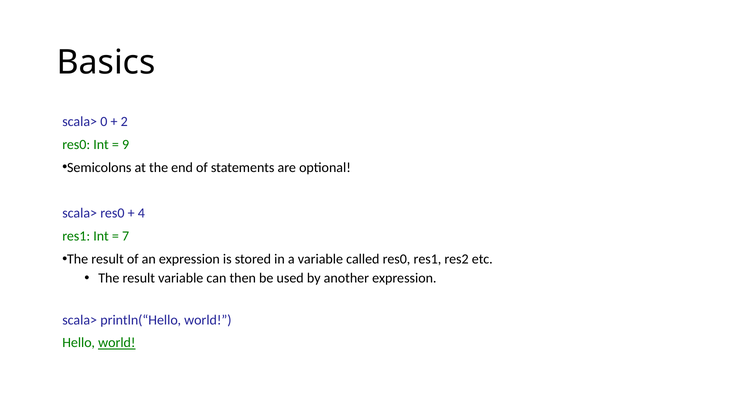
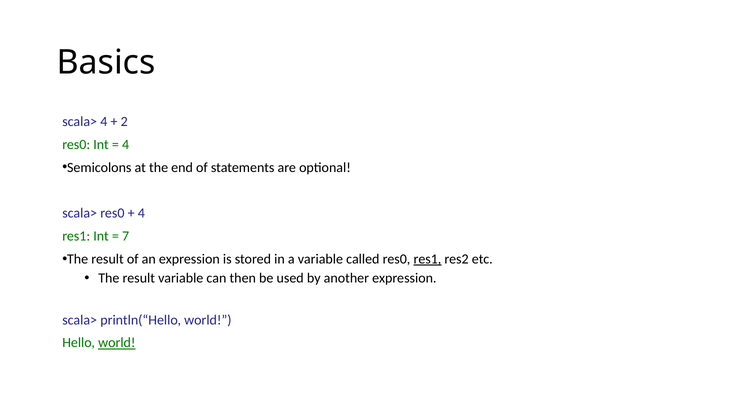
scala> 0: 0 -> 4 (104, 121)
9: 9 -> 4 (126, 144)
res1 underline: none -> present (427, 259)
